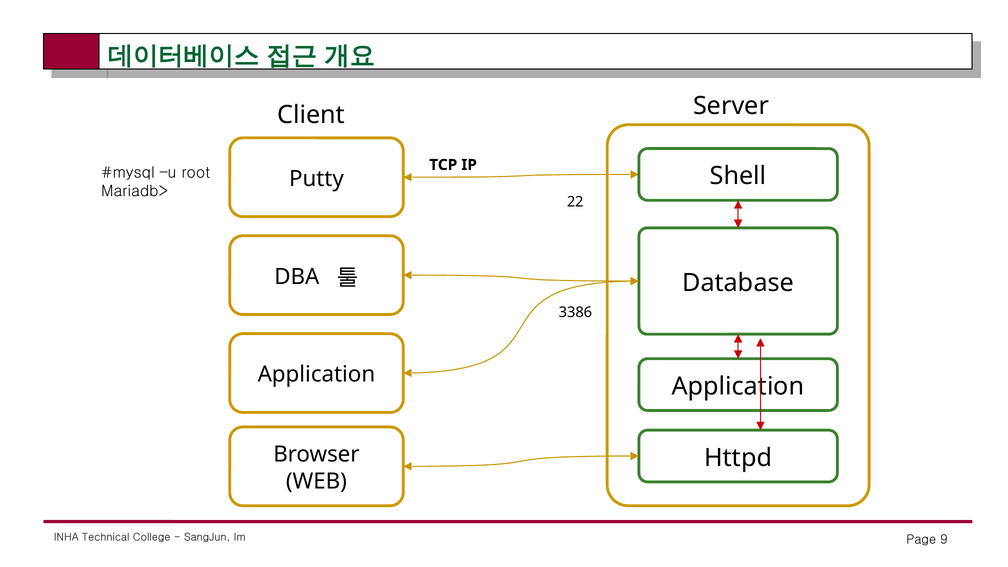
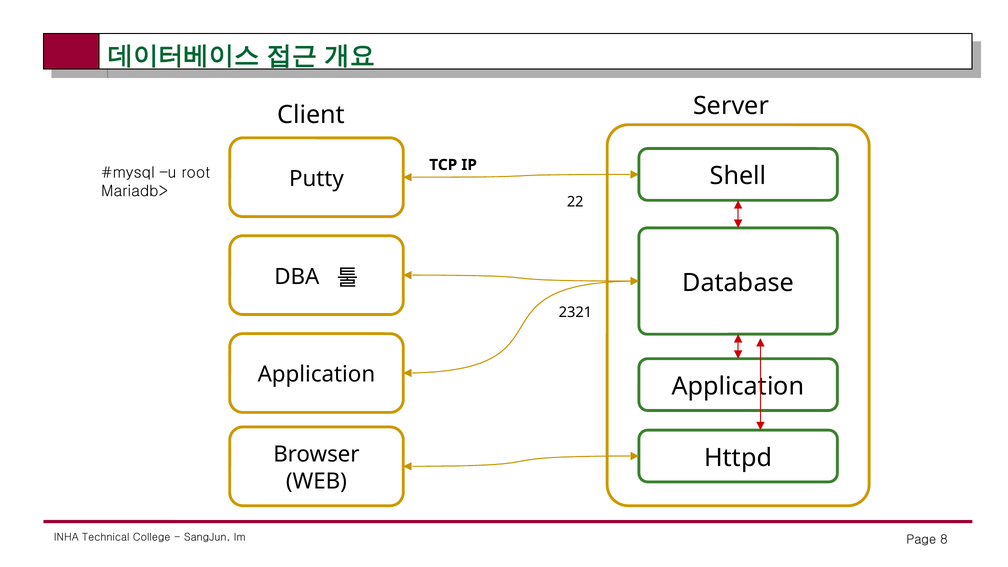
3386: 3386 -> 2321 (575, 313)
9: 9 -> 8 (944, 540)
